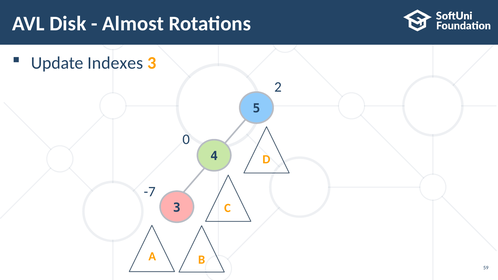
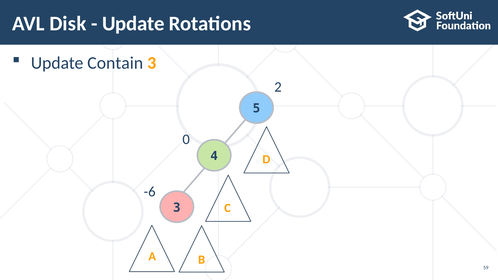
Almost: Almost -> Update (133, 24)
Indexes: Indexes -> Contain (115, 63)
-7: -7 -> -6 (150, 192)
